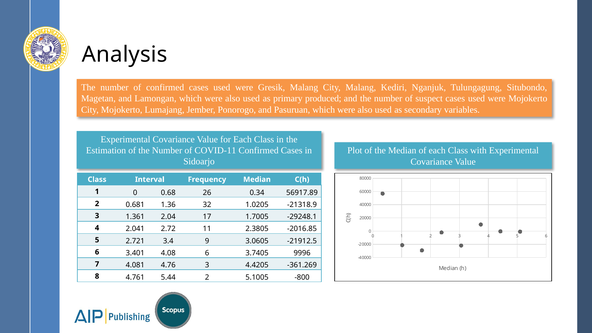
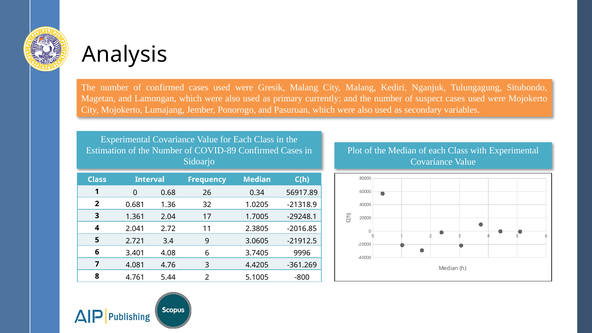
produced: produced -> currently (323, 99)
COVID-11: COVID-11 -> COVID-89 (215, 151)
